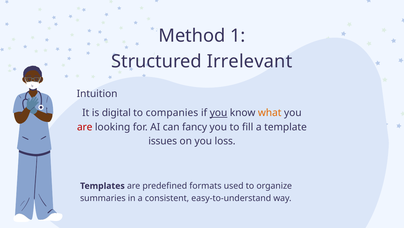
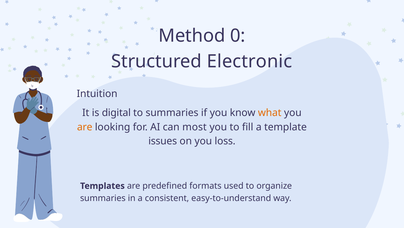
1: 1 -> 0 (238, 36)
Irrelevant: Irrelevant -> Electronic (250, 61)
to companies: companies -> summaries (172, 113)
you underline: present -> none (219, 113)
are colour: red -> orange (85, 127)
fancy: fancy -> most (194, 127)
